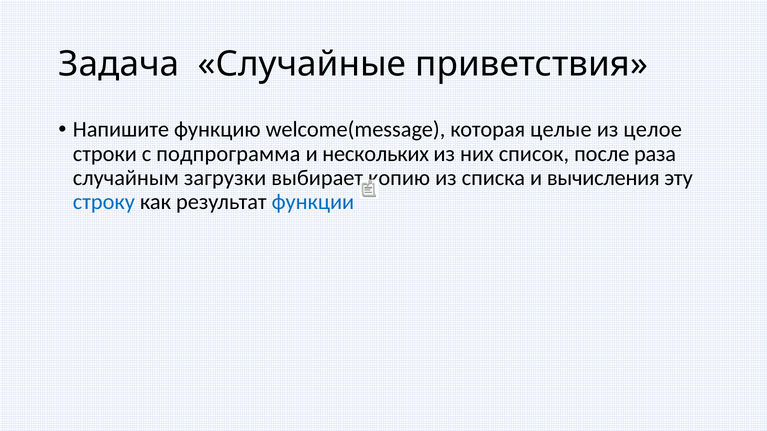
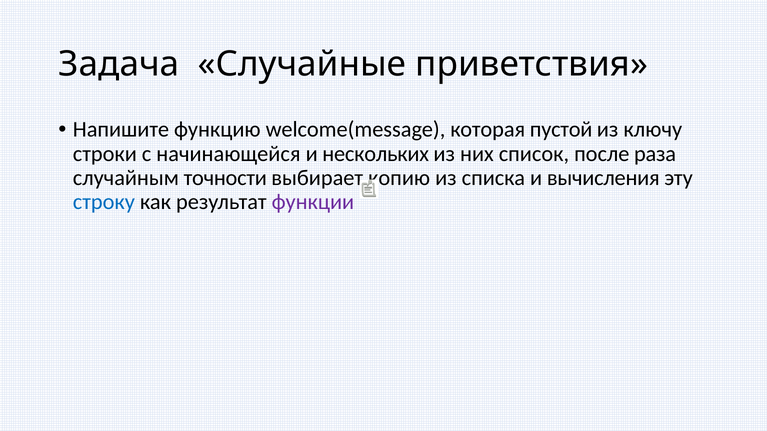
целые: целые -> пустой (561, 130)
целое: целое -> ключу (653, 130)
подпрограмма: подпрограмма -> начинающейся (228, 154)
загрузки: загрузки -> точности (225, 178)
функции colour: blue -> purple (313, 202)
